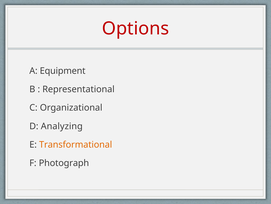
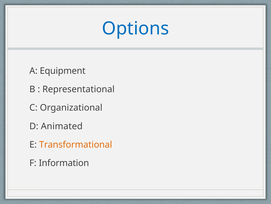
Options colour: red -> blue (136, 28)
Analyzing: Analyzing -> Animated (62, 126)
Photograph: Photograph -> Information (64, 163)
